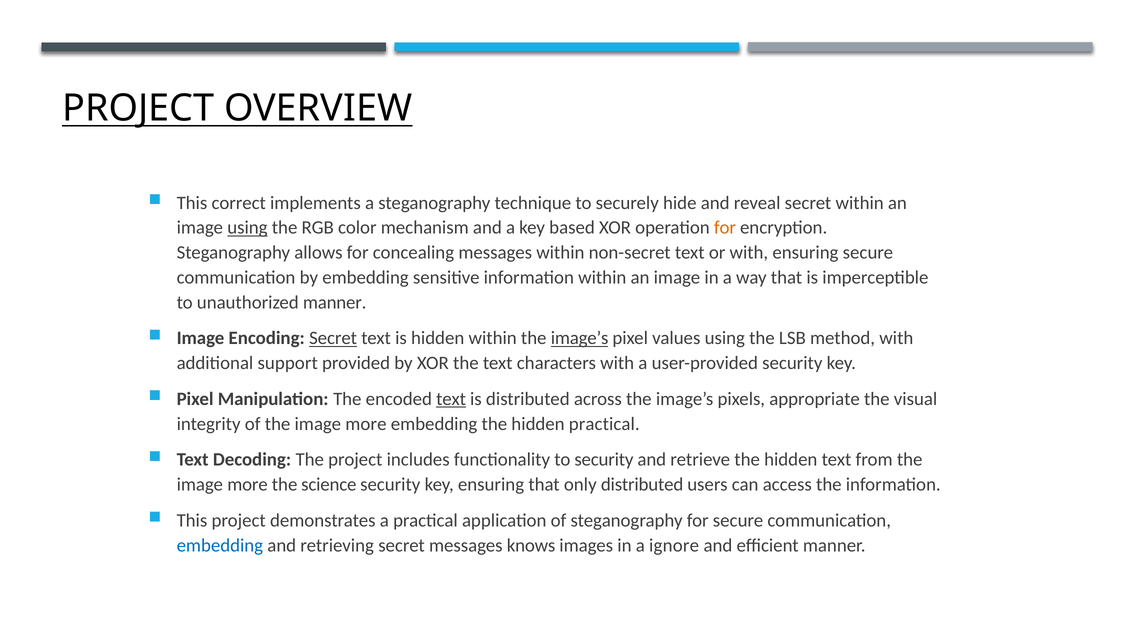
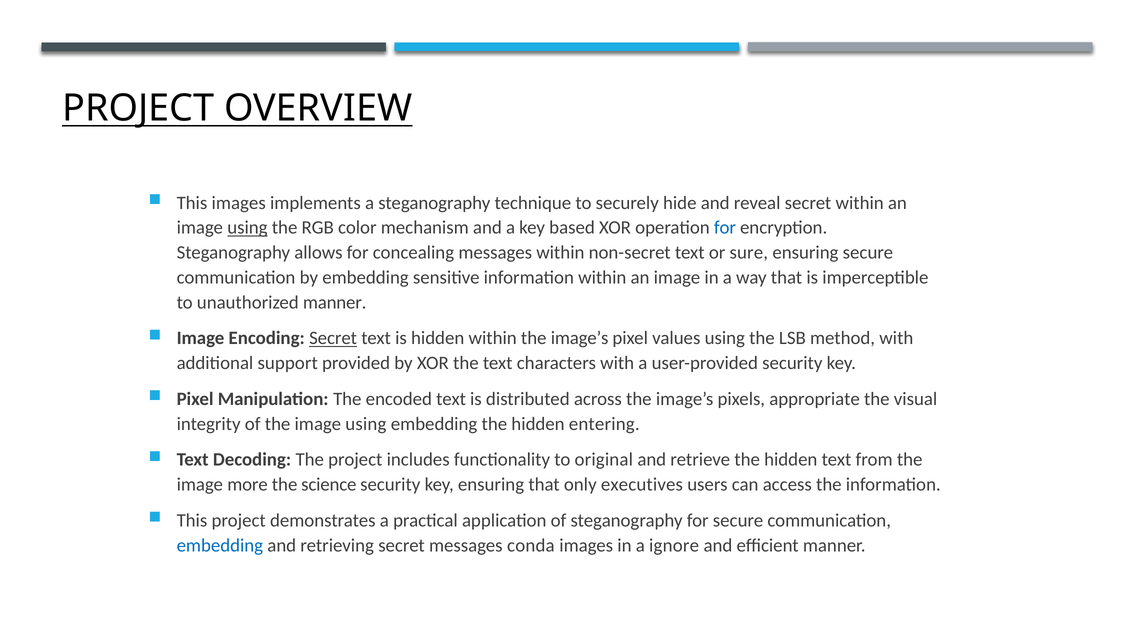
This correct: correct -> images (239, 203)
for colour: orange -> blue (725, 228)
or with: with -> sure (749, 253)
image’s underline: present -> none (580, 338)
text underline: present -> none (451, 399)
of the image more: more -> using (366, 424)
hidden practical: practical -> entering (604, 424)
to security: security -> original (604, 460)
only distributed: distributed -> executives (642, 485)
knows: knows -> conda (531, 545)
